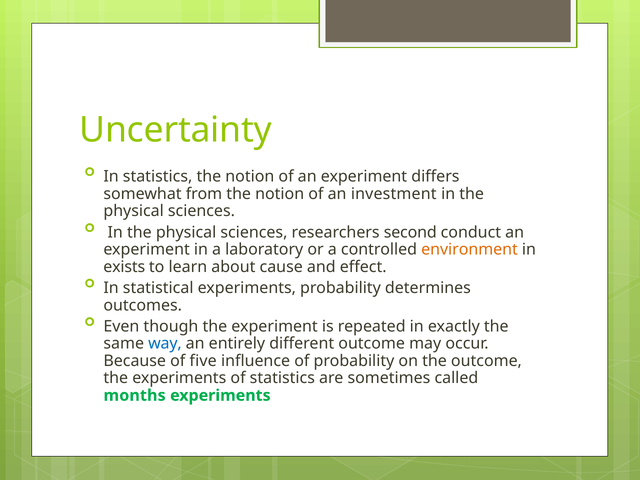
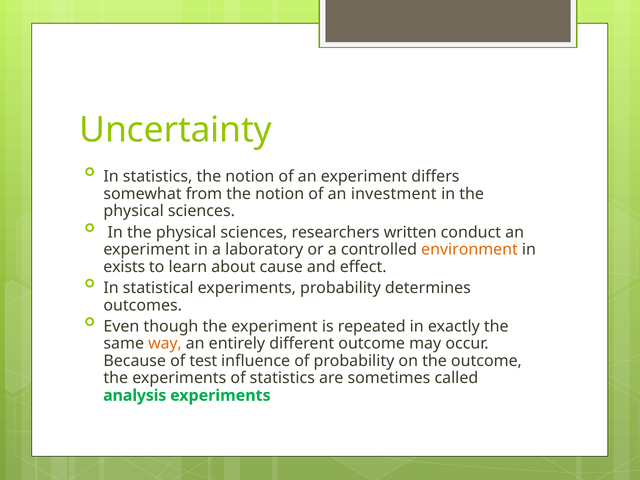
second: second -> written (410, 232)
way colour: blue -> orange (165, 344)
five: five -> test (203, 361)
months: months -> analysis (135, 395)
